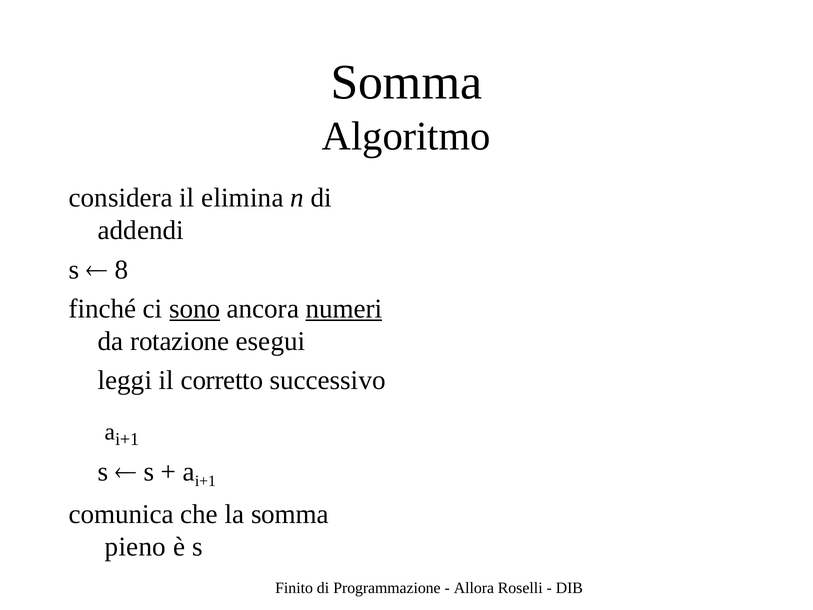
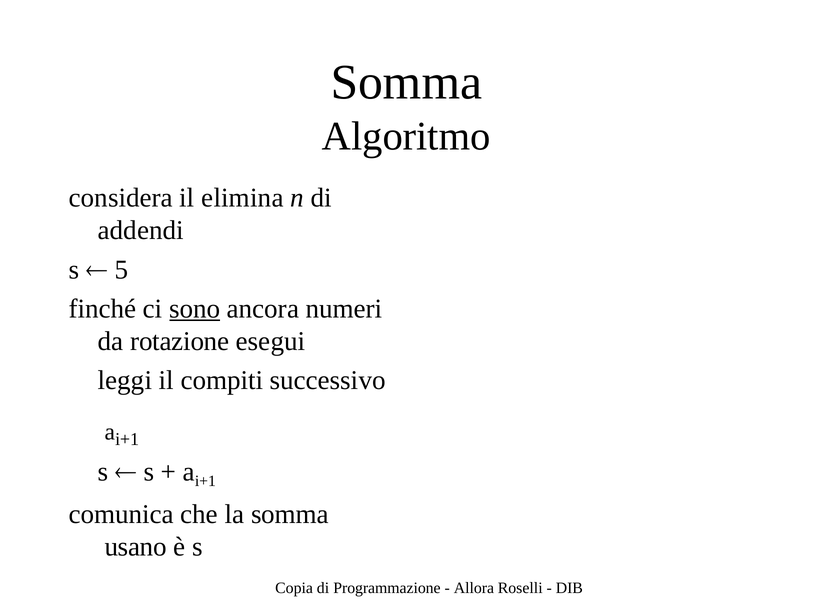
8: 8 -> 5 (122, 270)
numeri underline: present -> none (344, 309)
corretto: corretto -> compiti (222, 380)
pieno: pieno -> usano (136, 547)
Finito: Finito -> Copia (294, 588)
